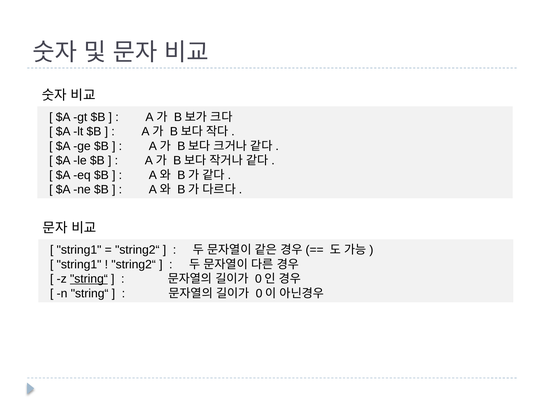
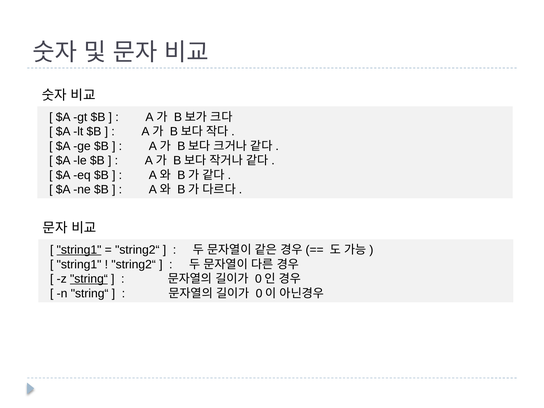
string1 underline: none -> present (79, 250)
